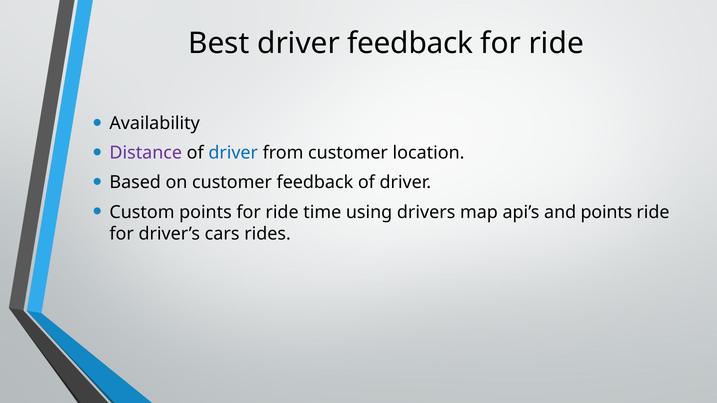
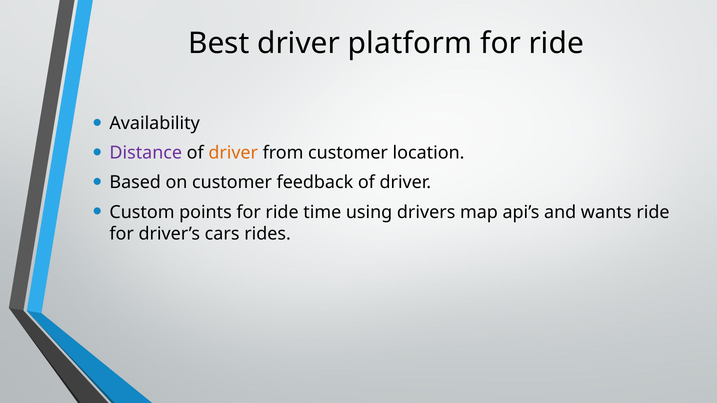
driver feedback: feedback -> platform (410, 43)
driver colour: blue -> orange (233, 153)
and points: points -> wants (606, 212)
